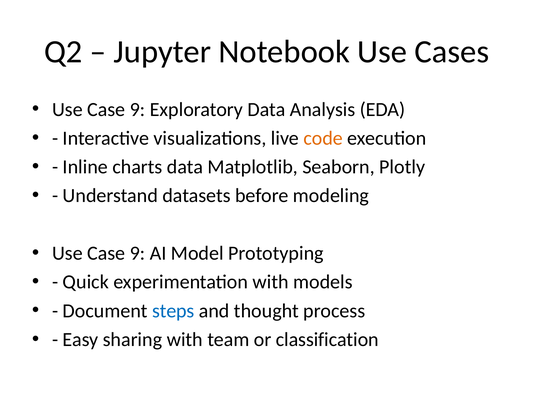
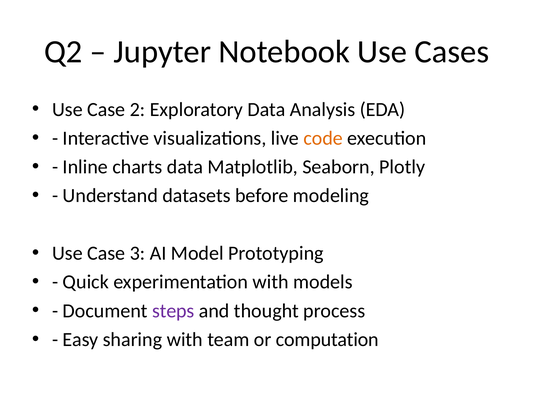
9: 9 -> 2 (137, 110)
9: 9 -> 3 (137, 254)
steps colour: blue -> purple (173, 311)
classification: classification -> computation (327, 340)
